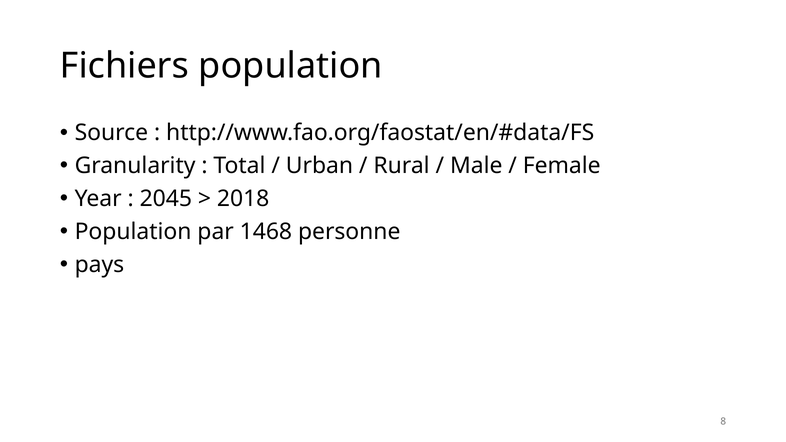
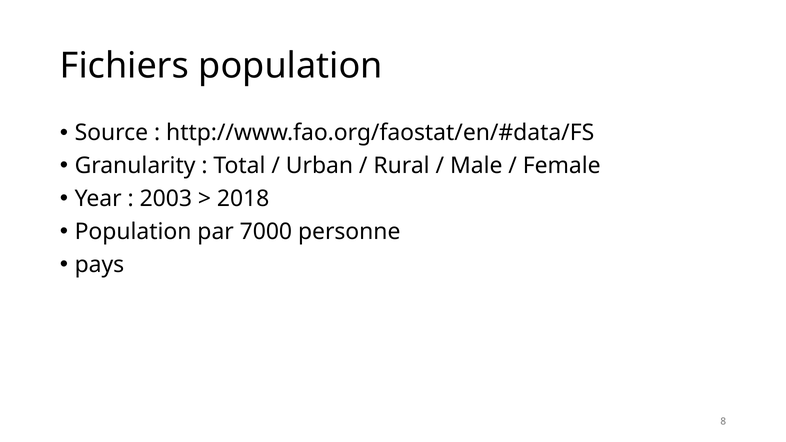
2045: 2045 -> 2003 (166, 199)
1468: 1468 -> 7000 (266, 232)
